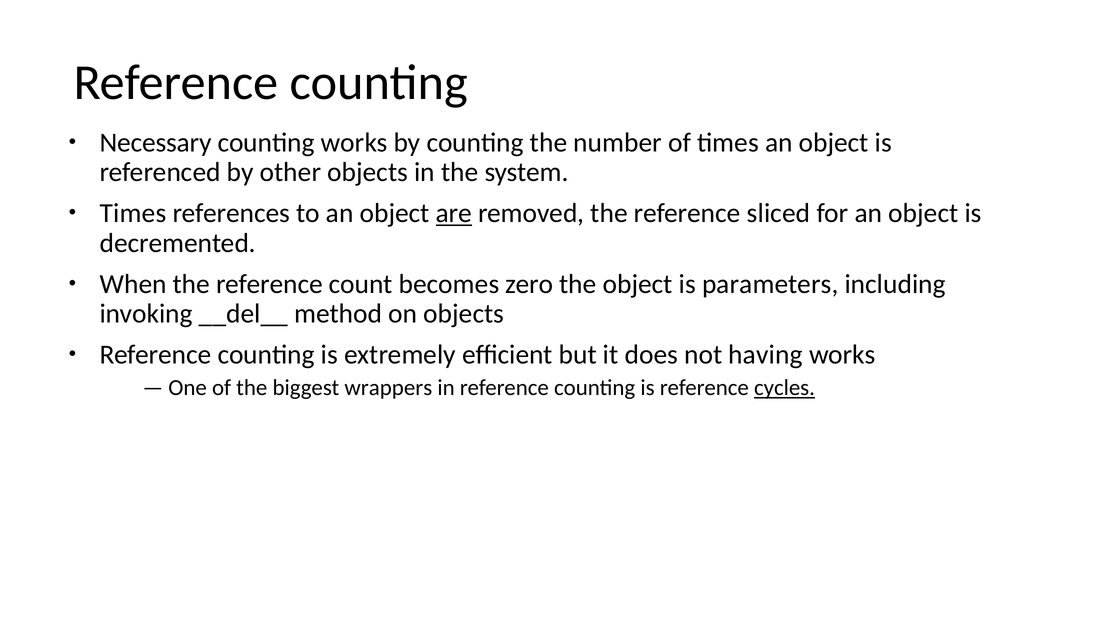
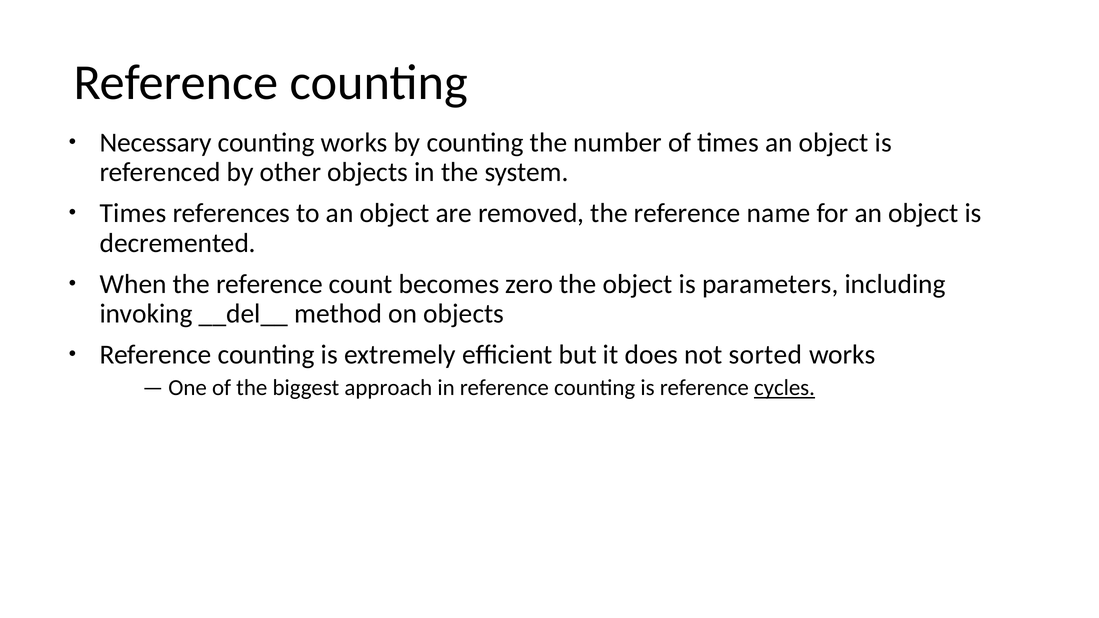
are underline: present -> none (454, 213)
sliced: sliced -> name (779, 213)
having: having -> sorted (766, 355)
wrappers: wrappers -> approach (388, 388)
